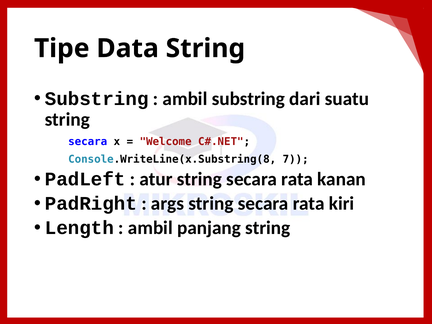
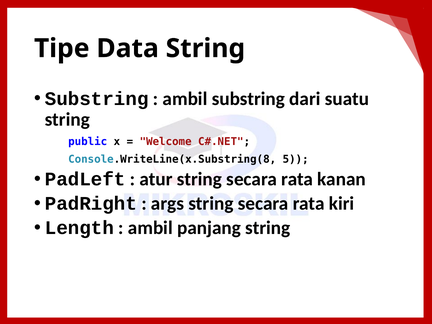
secara: secara -> public (88, 142)
7: 7 -> 5 (296, 159)
